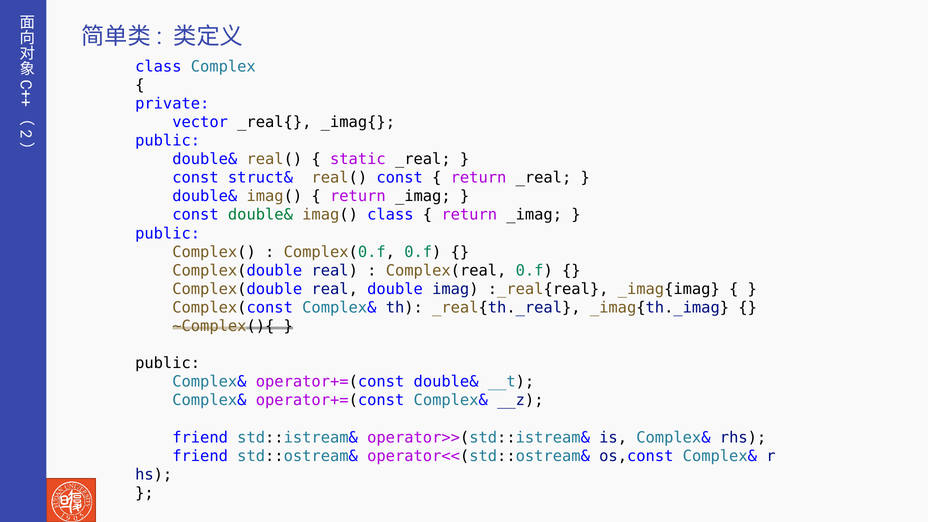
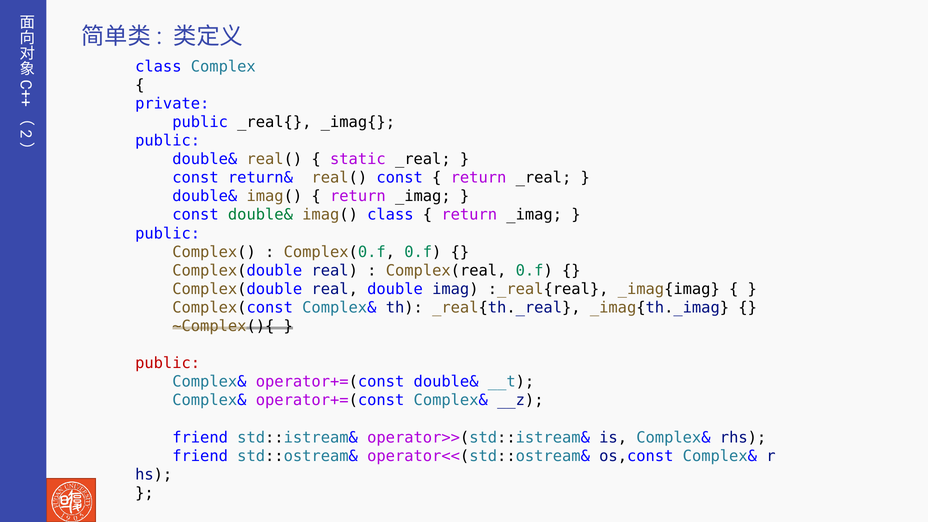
vector: vector -> public (200, 122)
struct&: struct& -> return& (260, 178)
public colour: black -> red (168, 363)
